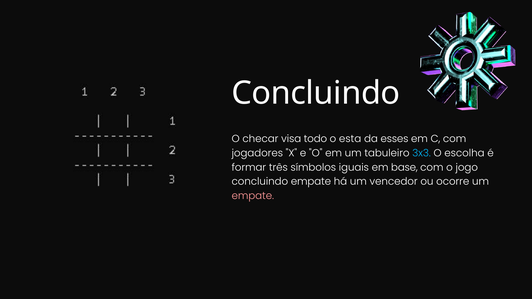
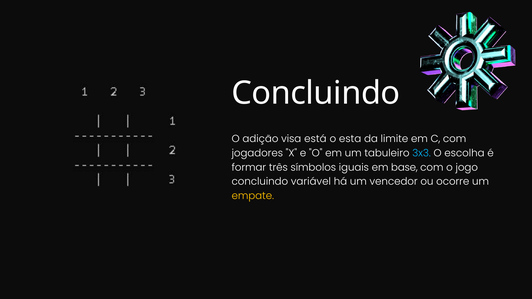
checar: checar -> adição (260, 139)
todo: todo -> está (315, 139)
esses: esses -> limite (394, 139)
concluindo empate: empate -> variável (311, 182)
empate colour: pink -> yellow (253, 196)
